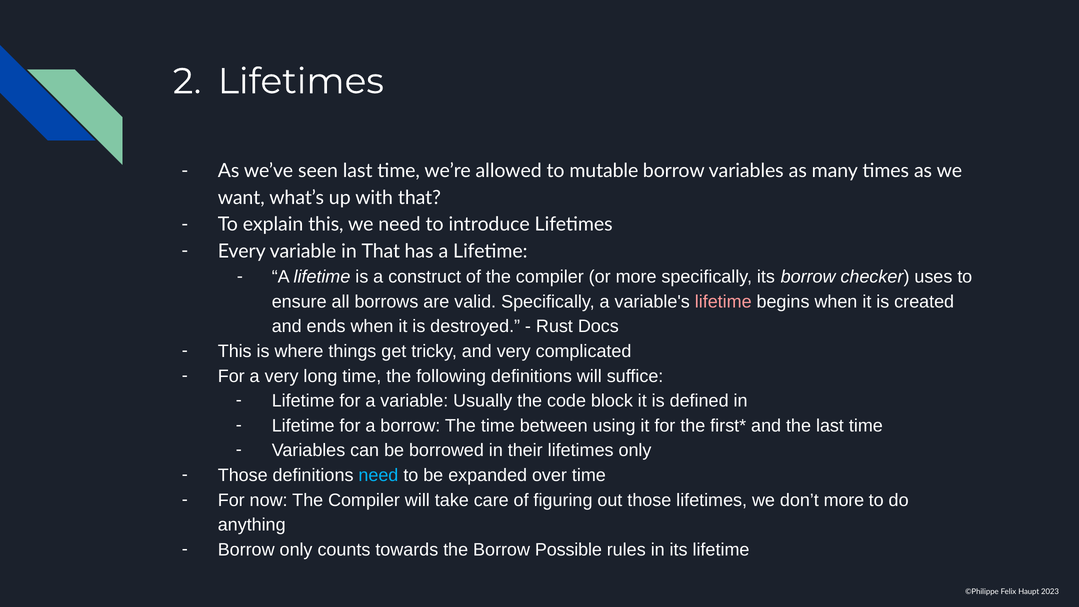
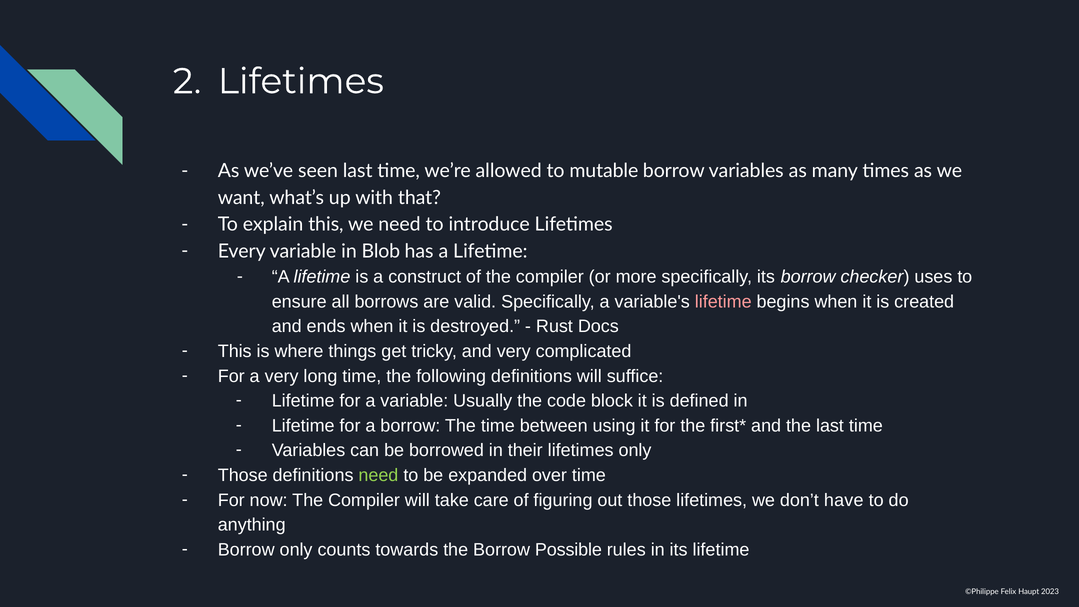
in That: That -> Blob (381, 251)
need colour: light blue -> light green (378, 475)
don’t more: more -> have (844, 500)
